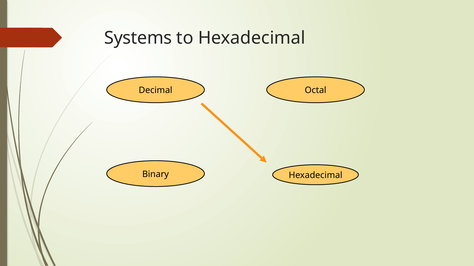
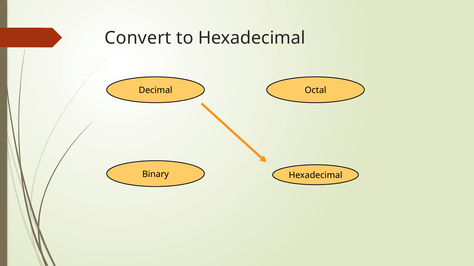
Systems: Systems -> Convert (138, 38)
